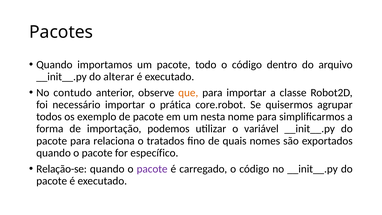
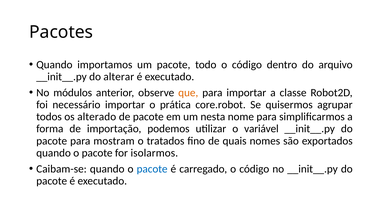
contudo: contudo -> módulos (73, 93)
exemplo: exemplo -> alterado (97, 117)
relaciona: relaciona -> mostram (114, 141)
específico: específico -> isolarmos (154, 153)
Relação-se: Relação-se -> Caibam-se (61, 169)
pacote colour: purple -> blue (152, 169)
